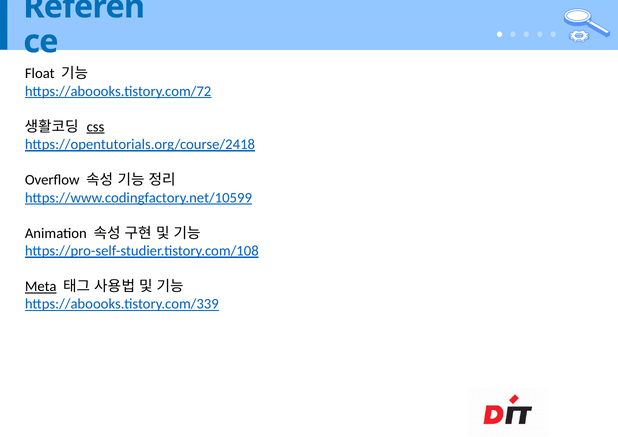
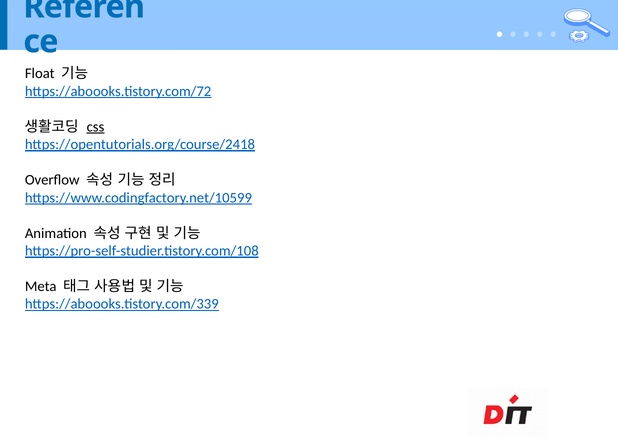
Meta underline: present -> none (41, 286)
